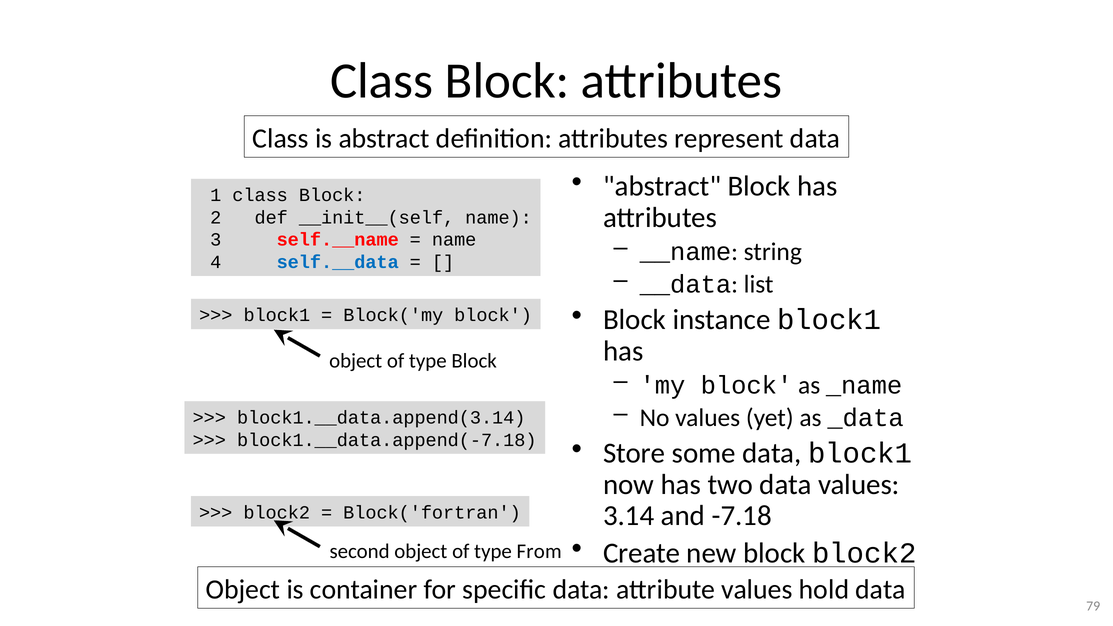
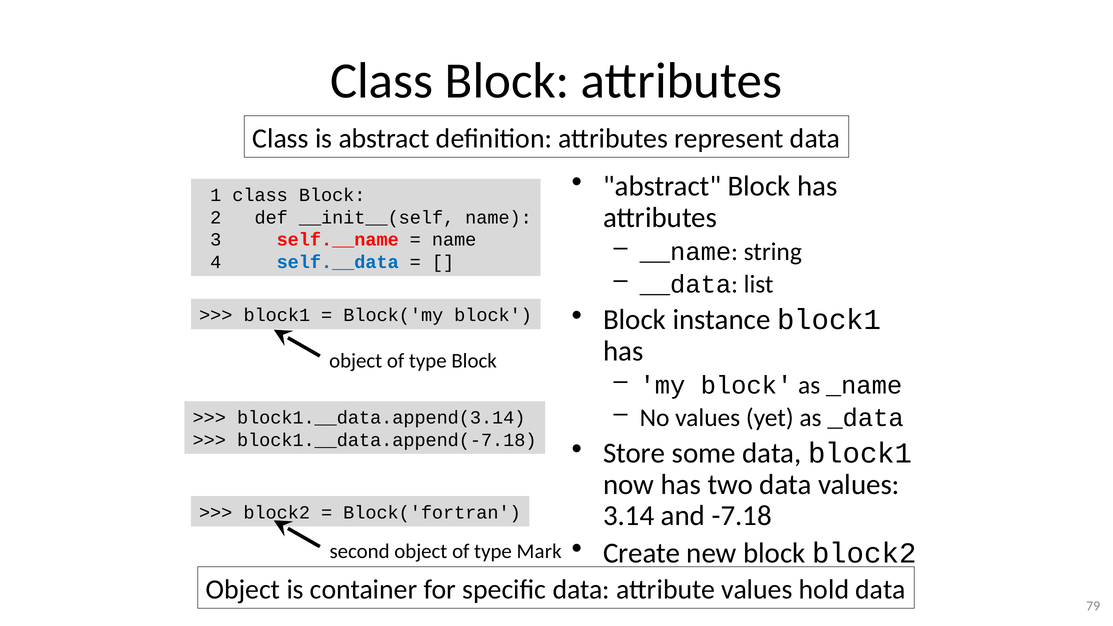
From: From -> Mark (539, 552)
